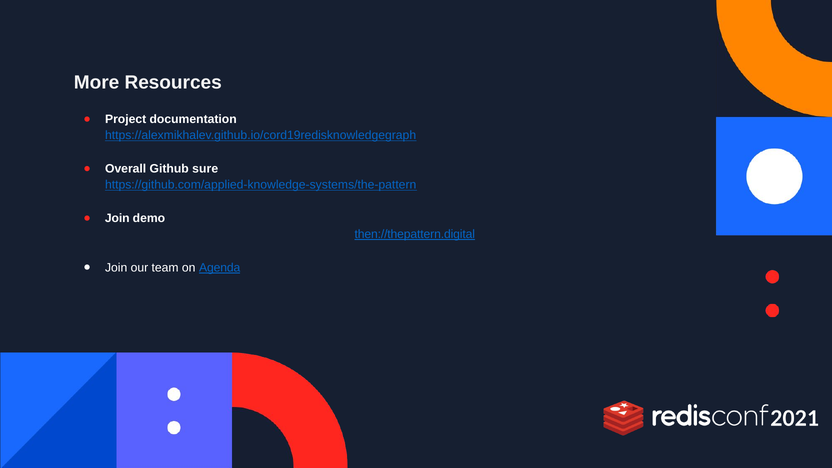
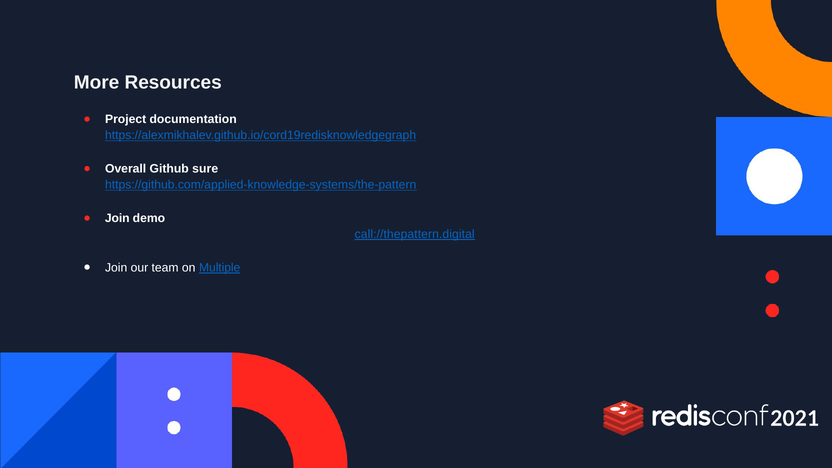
then://thepattern.digital: then://thepattern.digital -> call://thepattern.digital (415, 234)
Agenda: Agenda -> Multiple (220, 268)
